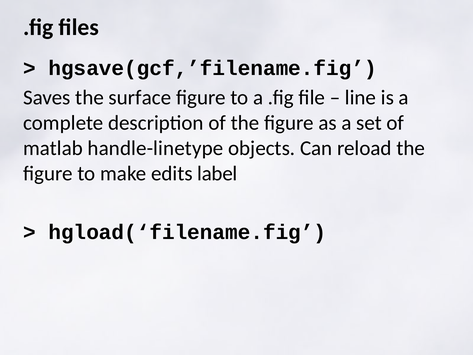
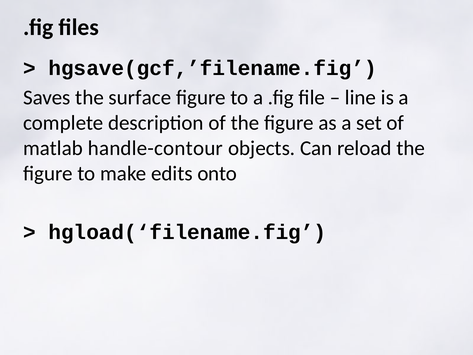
handle-linetype: handle-linetype -> handle-contour (155, 148)
label: label -> onto (217, 173)
